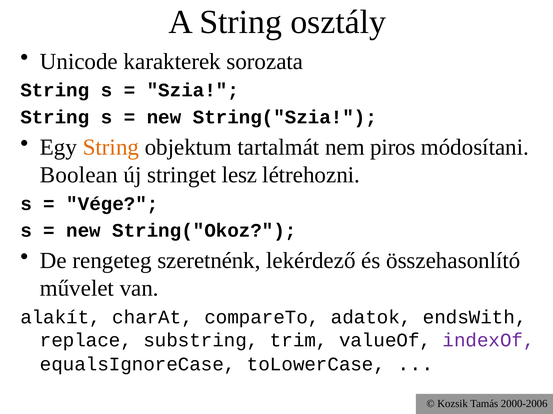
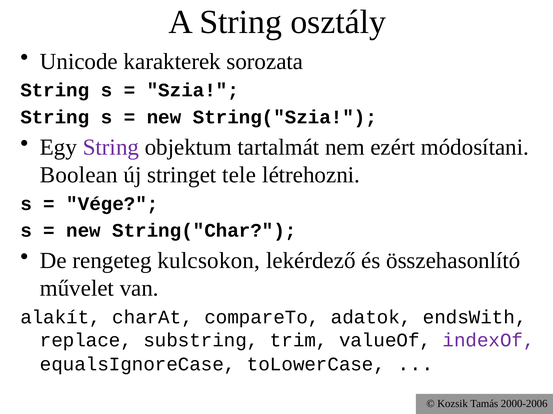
String colour: orange -> purple (111, 148)
piros: piros -> ezért (393, 148)
lesz: lesz -> tele (239, 175)
String("Okoz: String("Okoz -> String("Char (204, 231)
szeretnénk: szeretnénk -> kulcsokon (209, 261)
